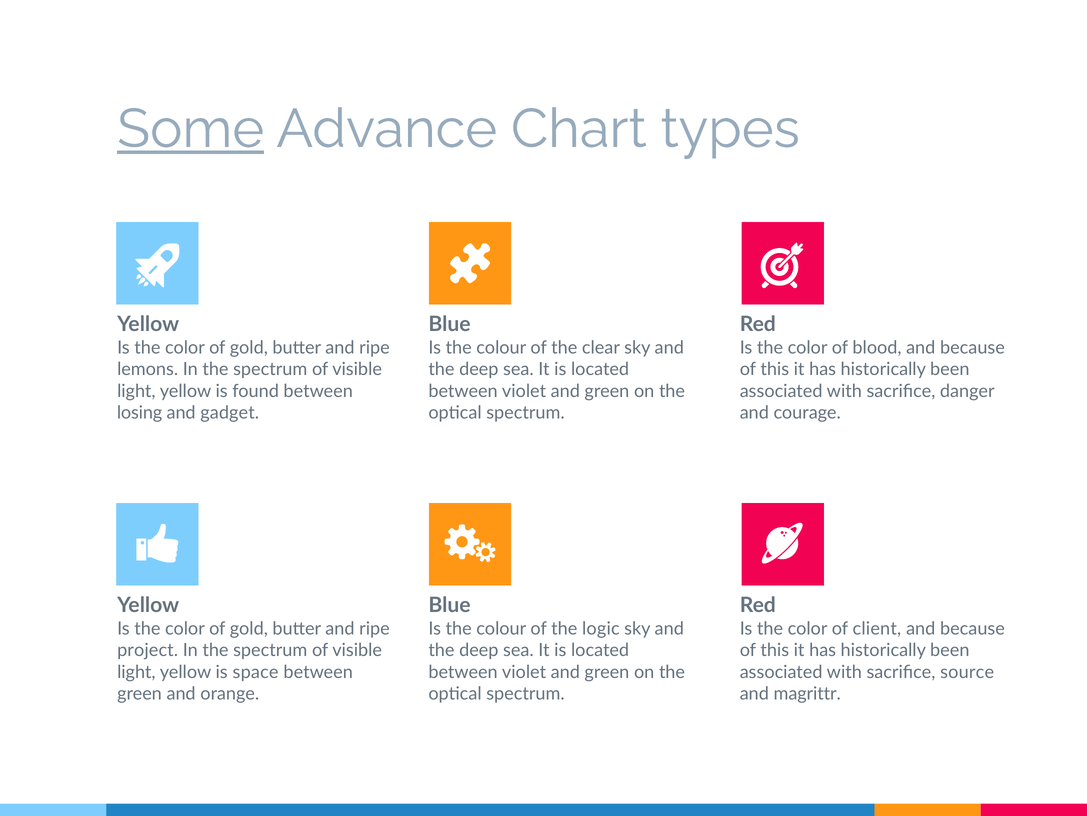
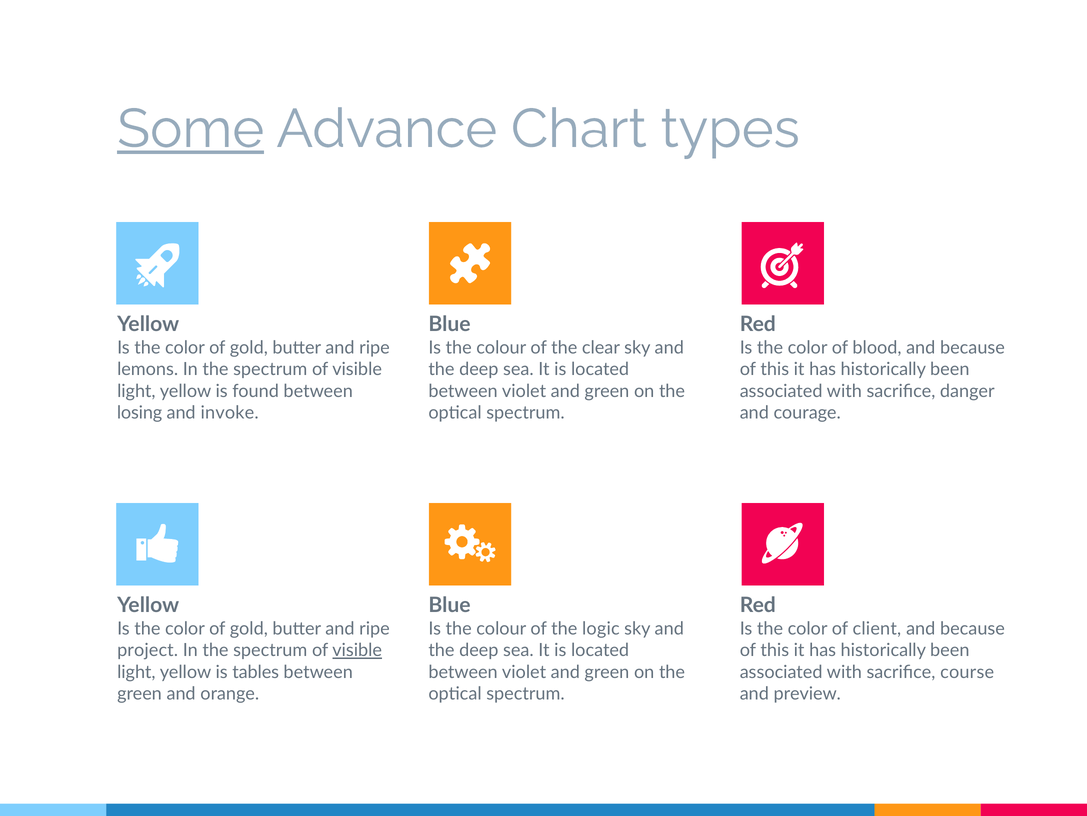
gadget: gadget -> invoke (230, 413)
visible underline: none -> present (357, 650)
space: space -> tables (256, 672)
source: source -> course (967, 672)
magrittr: magrittr -> preview (807, 693)
